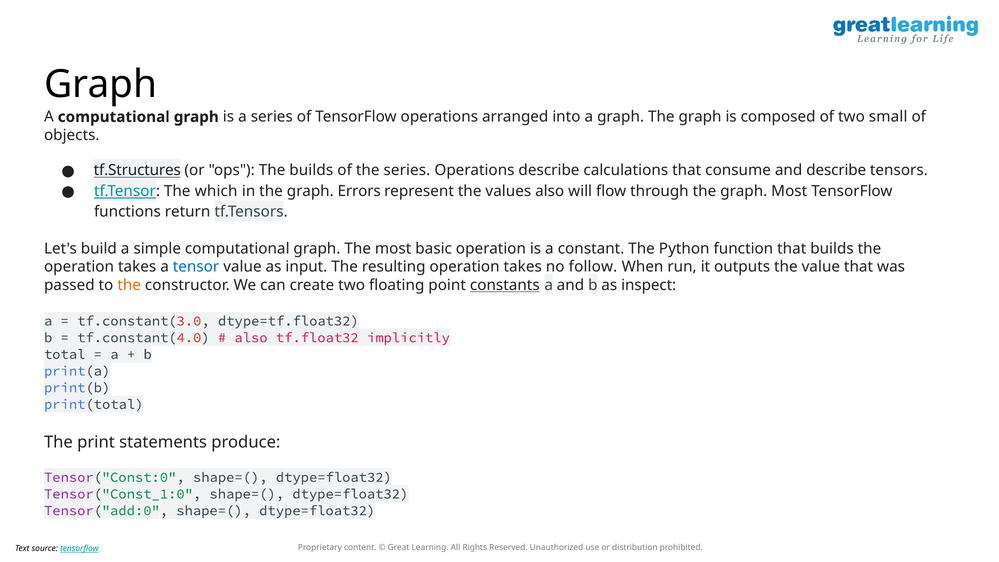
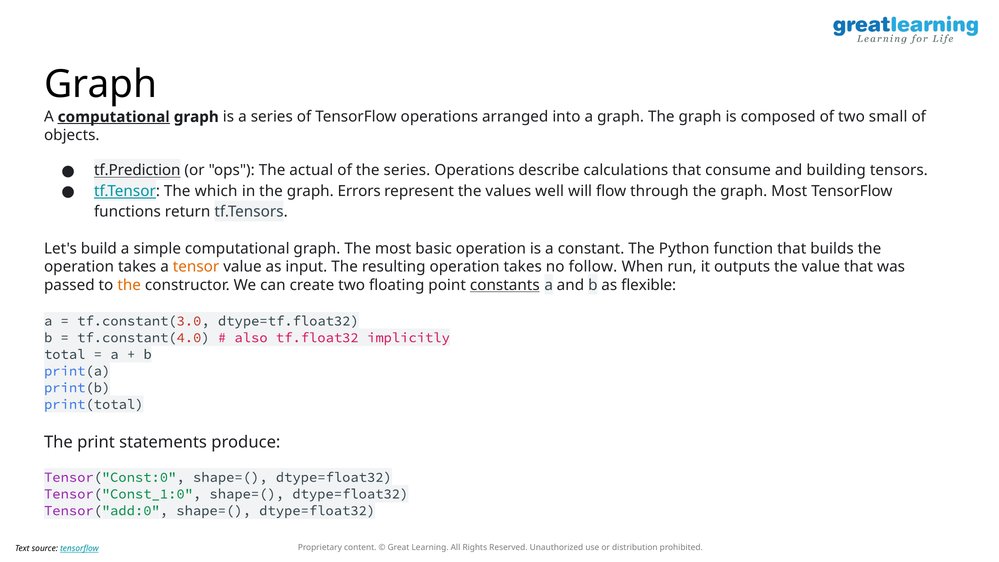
computational underline: none -> present (114, 117)
tf.Structures: tf.Structures -> tf.Prediction (137, 170)
The builds: builds -> actual (311, 170)
and describe: describe -> building (836, 170)
values also: also -> well (550, 191)
tensor colour: blue -> orange (196, 267)
inspect: inspect -> flexible (649, 285)
